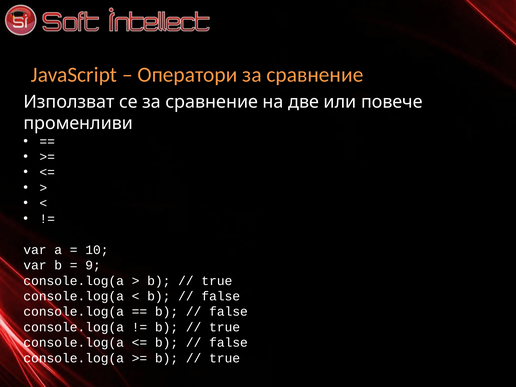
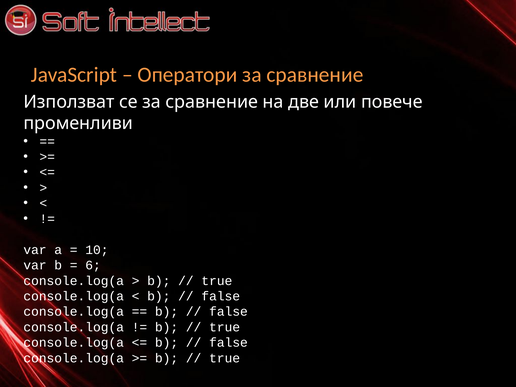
9: 9 -> 6 (93, 265)
